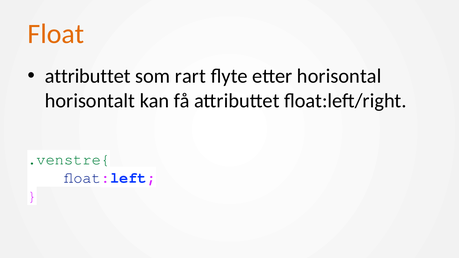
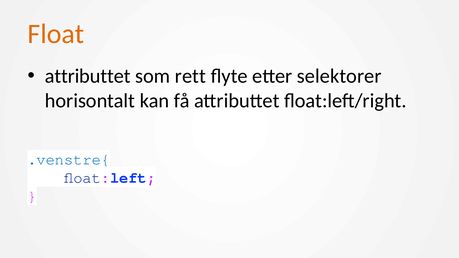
rart: rart -> rett (190, 76)
horisontal: horisontal -> selektorer (339, 76)
.venstre{ colour: green -> blue (69, 160)
